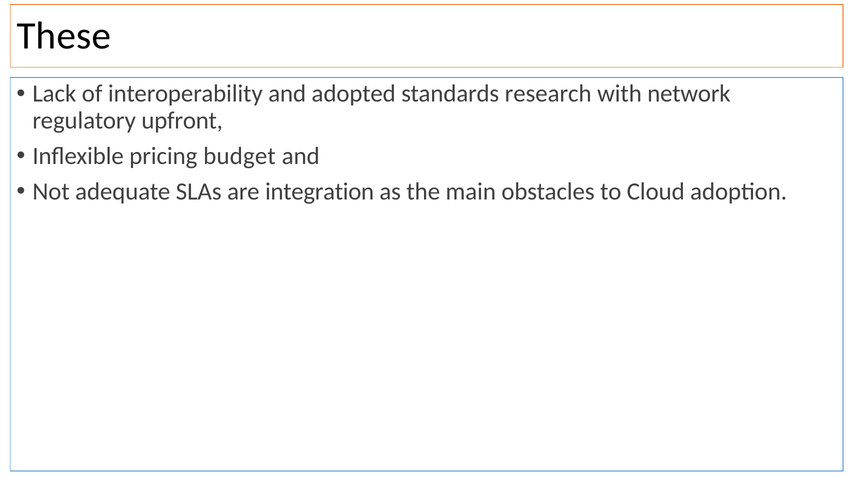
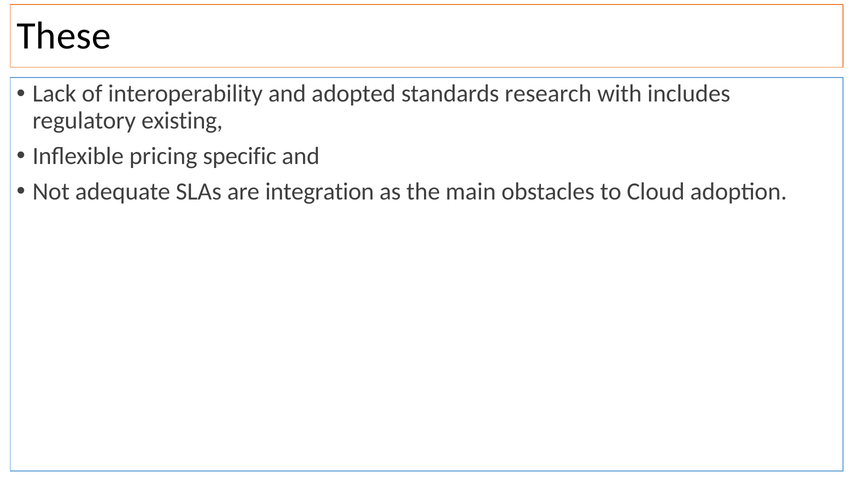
network: network -> includes (689, 94)
upfront: upfront -> existing (182, 121)
budget: budget -> specific (240, 156)
